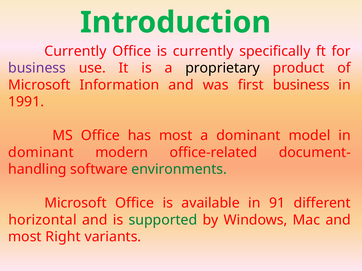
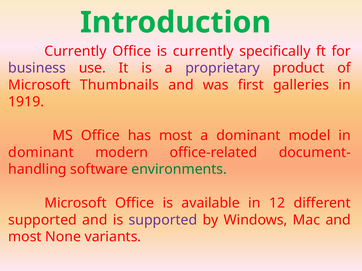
proprietary colour: black -> purple (223, 68)
Information: Information -> Thumbnails (119, 85)
first business: business -> galleries (301, 85)
1991: 1991 -> 1919 (26, 102)
91: 91 -> 12 (277, 203)
horizontal: horizontal -> supported (43, 220)
supported colour: green -> purple (163, 220)
Right: Right -> None (63, 237)
